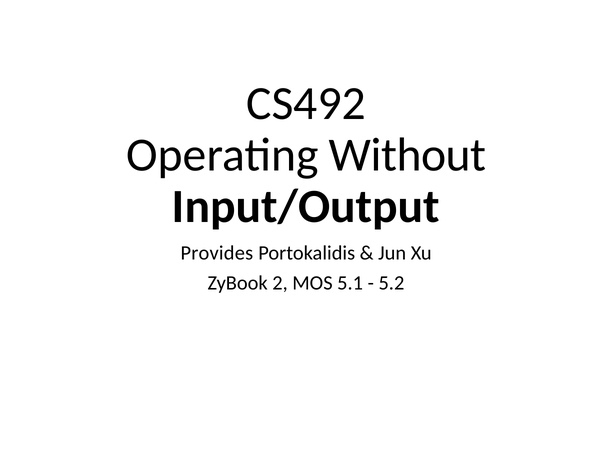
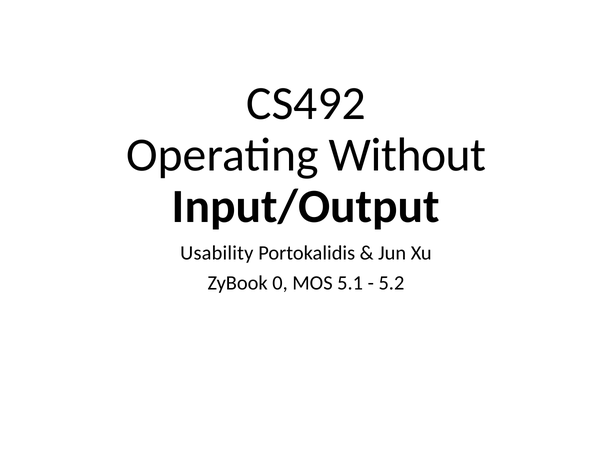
Provides: Provides -> Usability (217, 253)
2: 2 -> 0 (280, 283)
